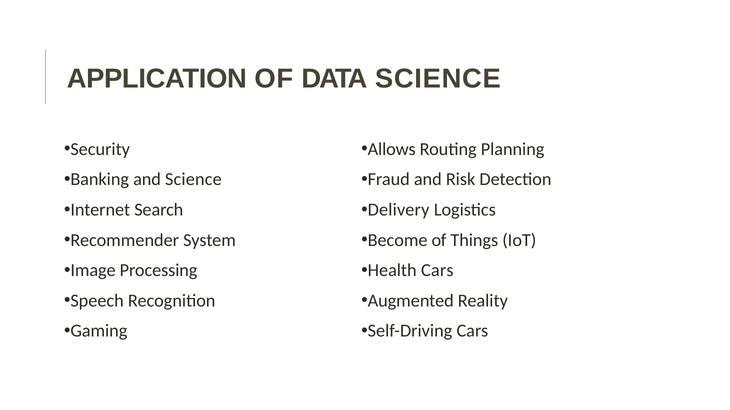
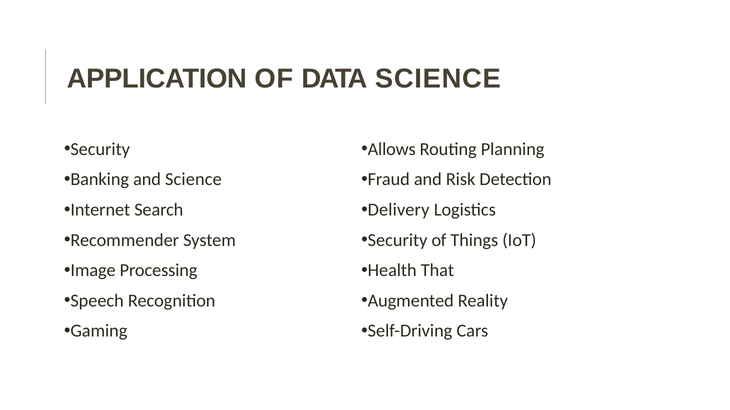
Become: Become -> Security (398, 240)
Health Cars: Cars -> That (437, 271)
